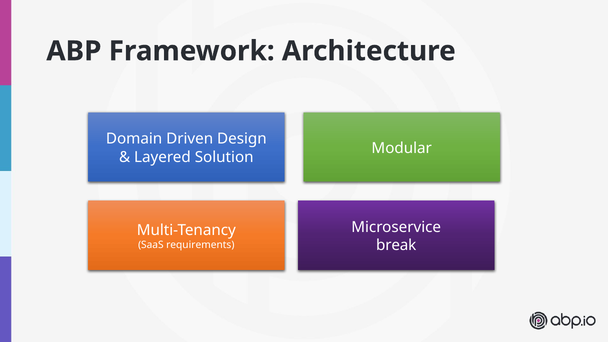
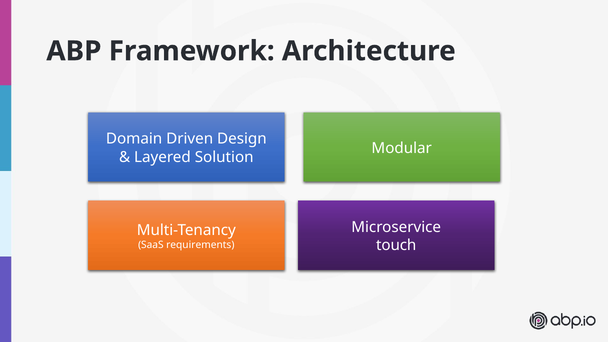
break: break -> touch (396, 245)
